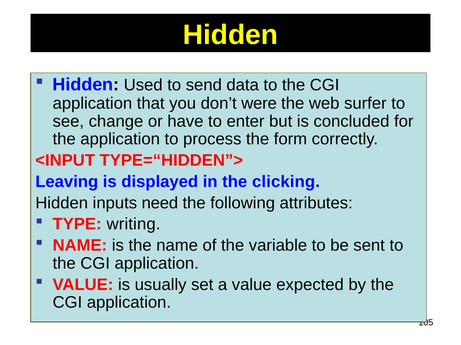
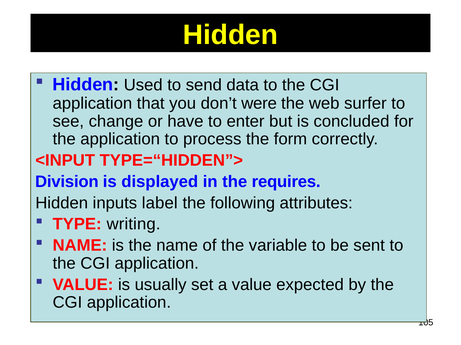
Leaving: Leaving -> Division (67, 182)
clicking: clicking -> requires (286, 182)
need: need -> label (160, 203)
